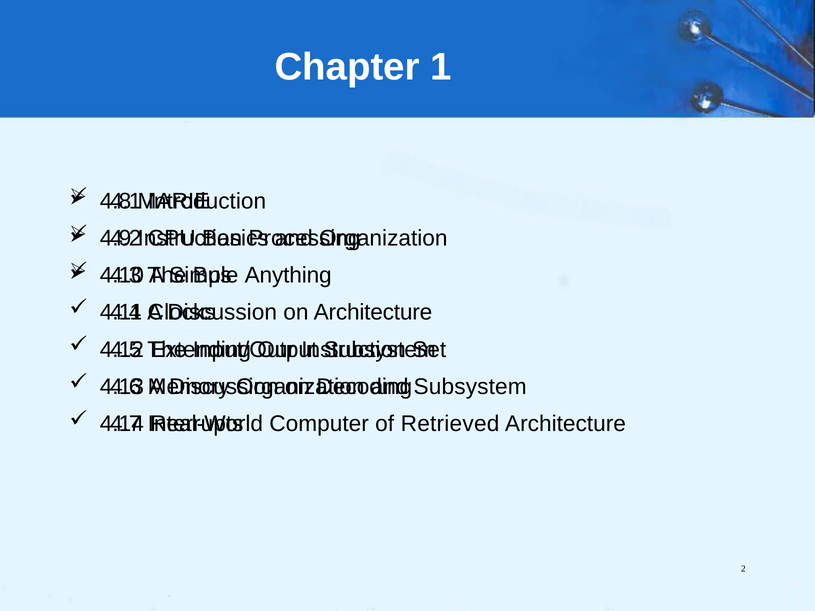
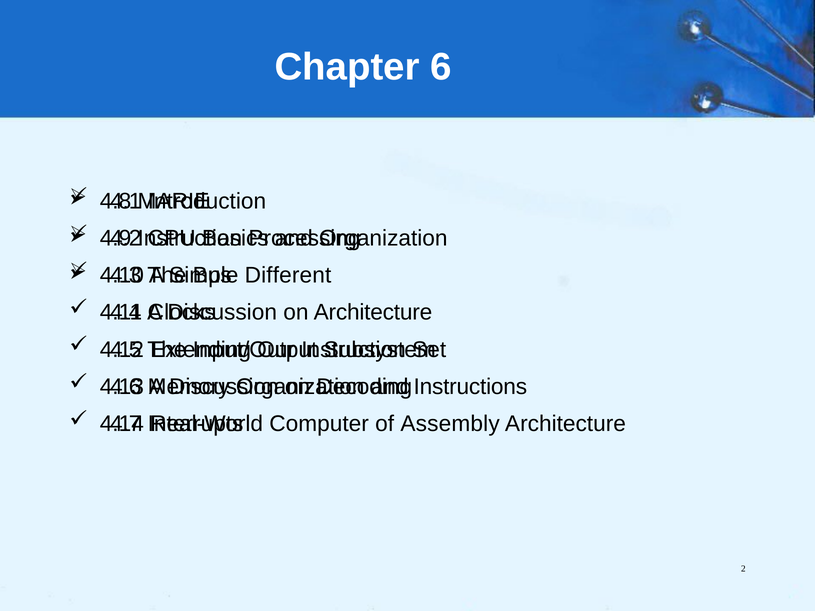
1: 1 -> 6 (441, 67)
Anything: Anything -> Different (288, 275)
Subsystem: Subsystem -> Instructions (470, 387)
Retrieved: Retrieved -> Assembly (450, 424)
